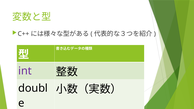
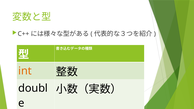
int colour: purple -> orange (25, 71)
